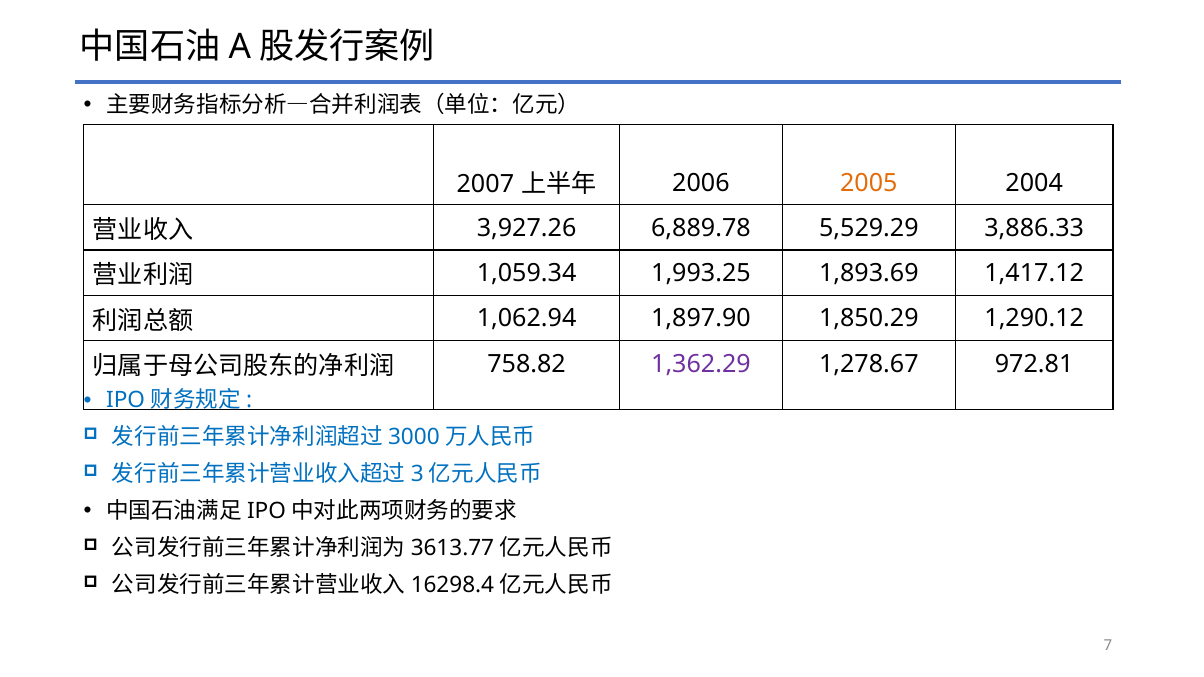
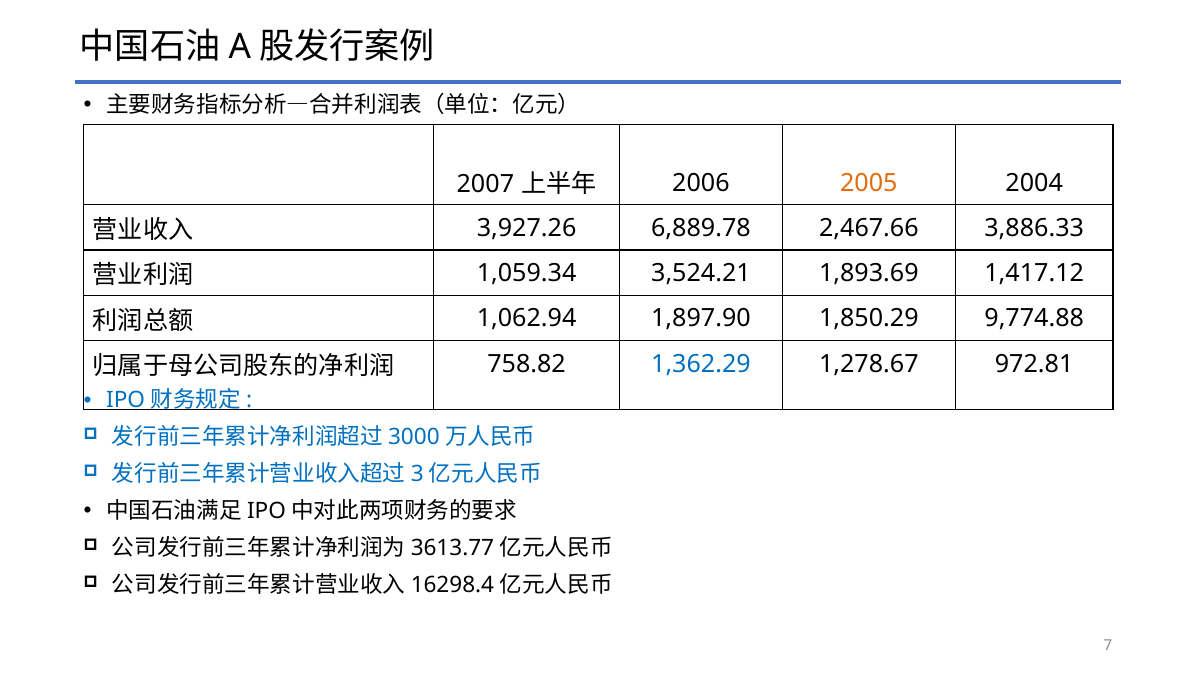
5,529.29: 5,529.29 -> 2,467.66 (869, 228)
1,993.25: 1,993.25 -> 3,524.21 (701, 273)
1,290.12: 1,290.12 -> 9,774.88 (1034, 319)
1,362.29 colour: purple -> blue (701, 364)
